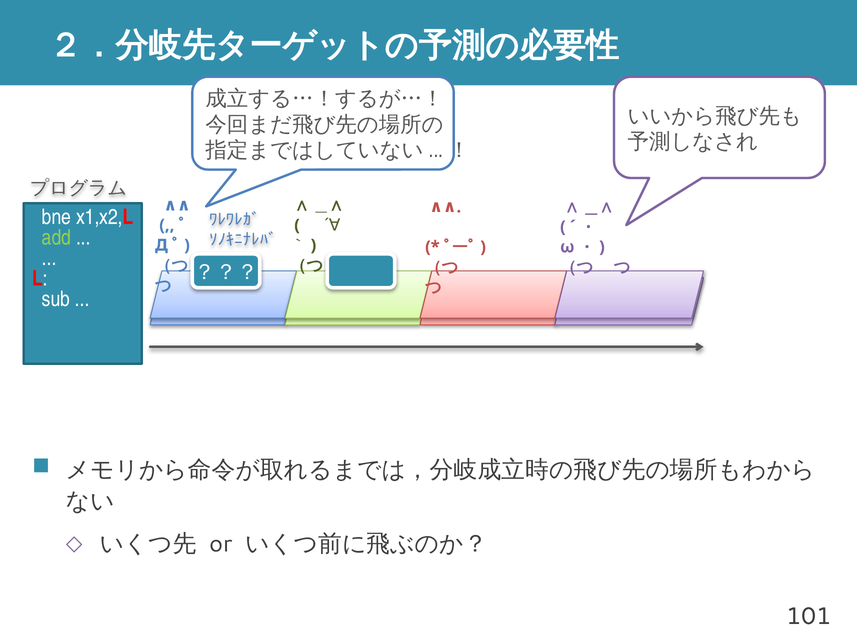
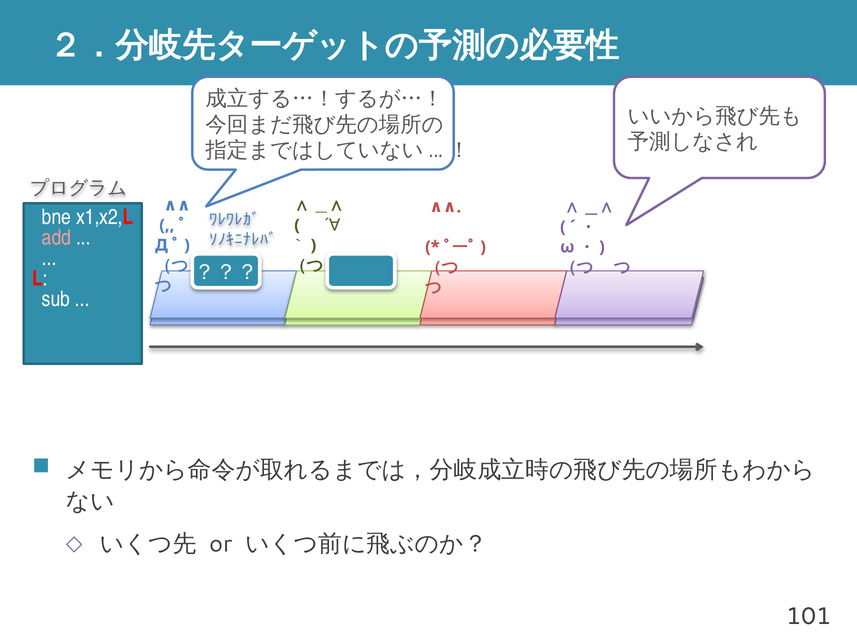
add colour: light green -> pink (56, 238)
